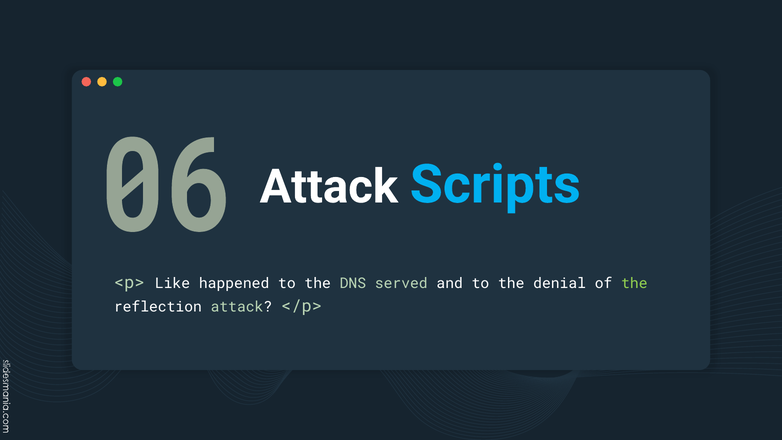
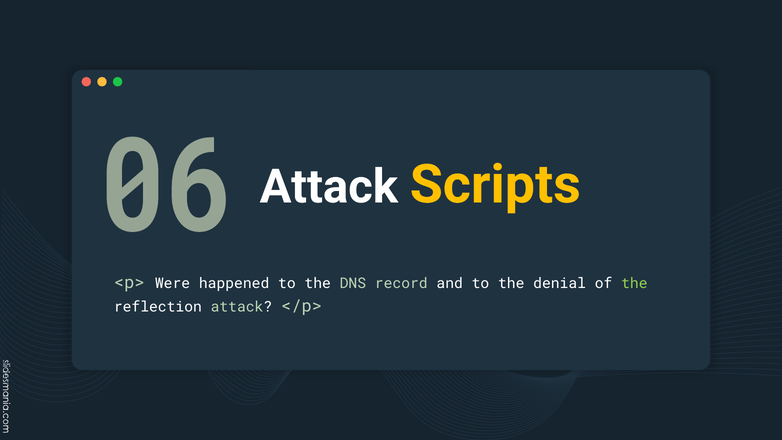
Scripts colour: light blue -> yellow (495, 185)
Like: Like -> Were (173, 283)
served: served -> record (401, 283)
